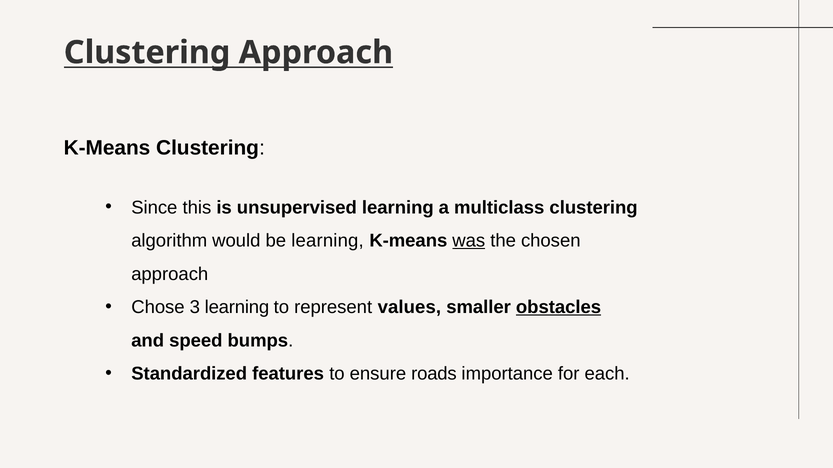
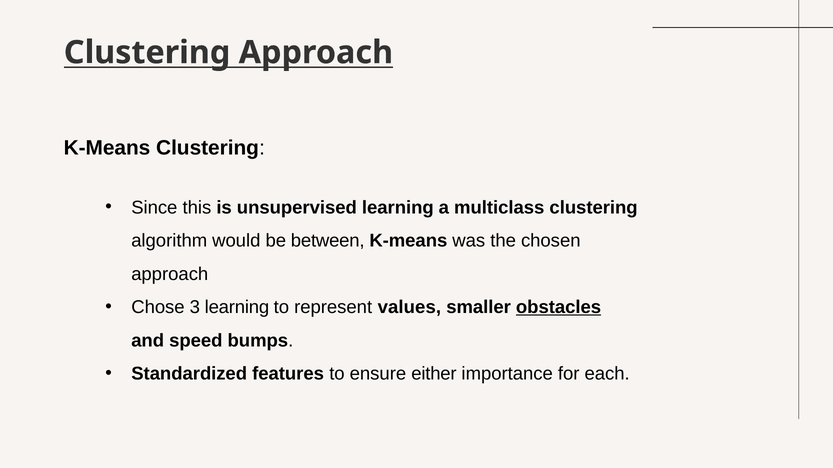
be learning: learning -> between (328, 241)
was underline: present -> none (469, 241)
roads: roads -> either (434, 374)
